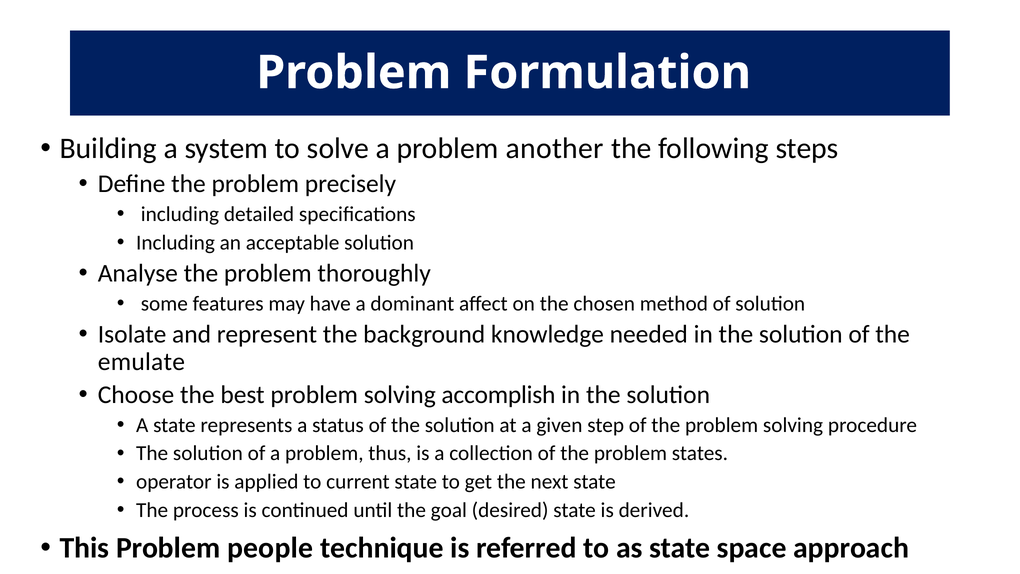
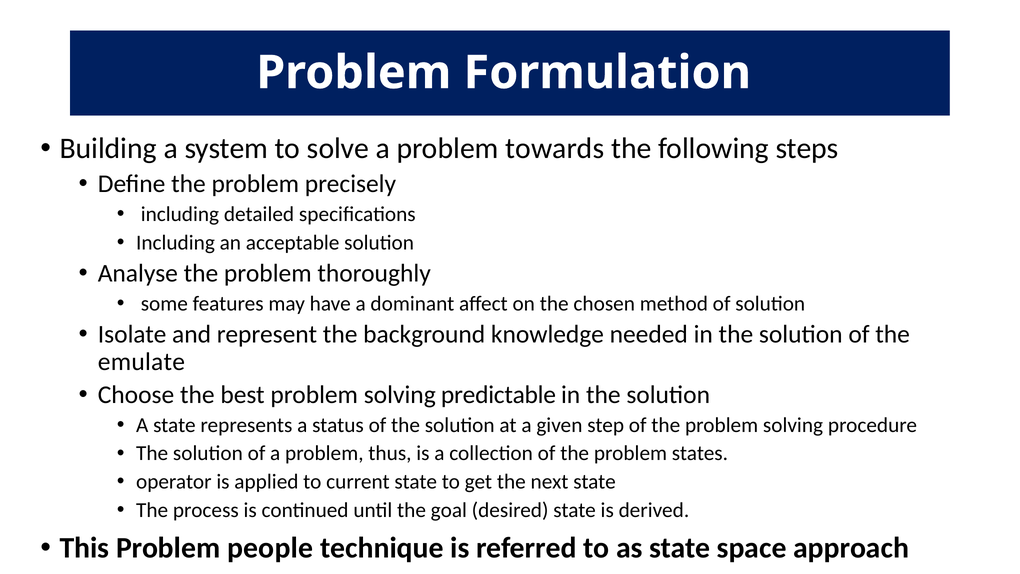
another: another -> towards (555, 149)
accomplish: accomplish -> predictable (498, 394)
